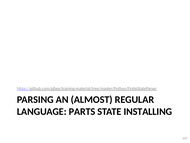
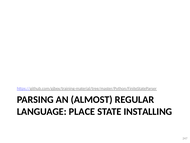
PARTS: PARTS -> PLACE (82, 111)
